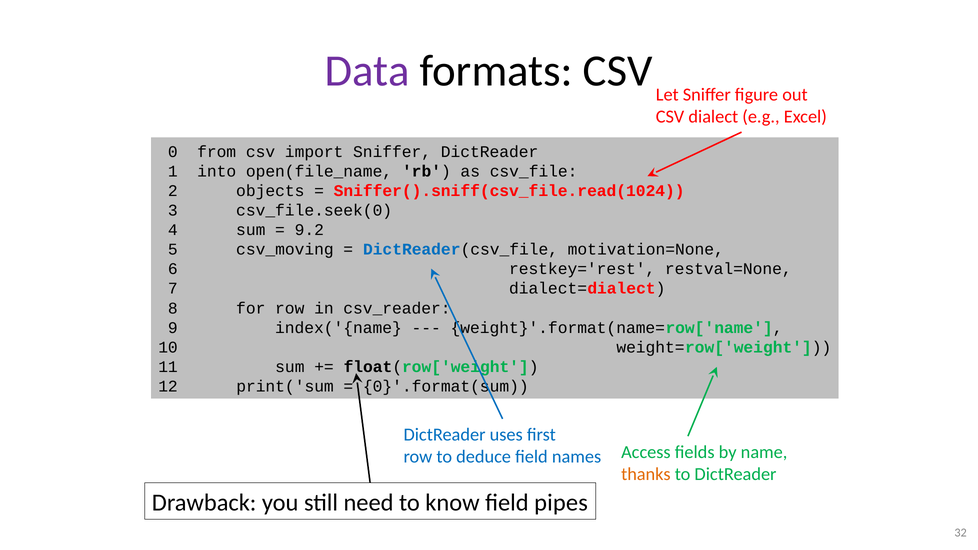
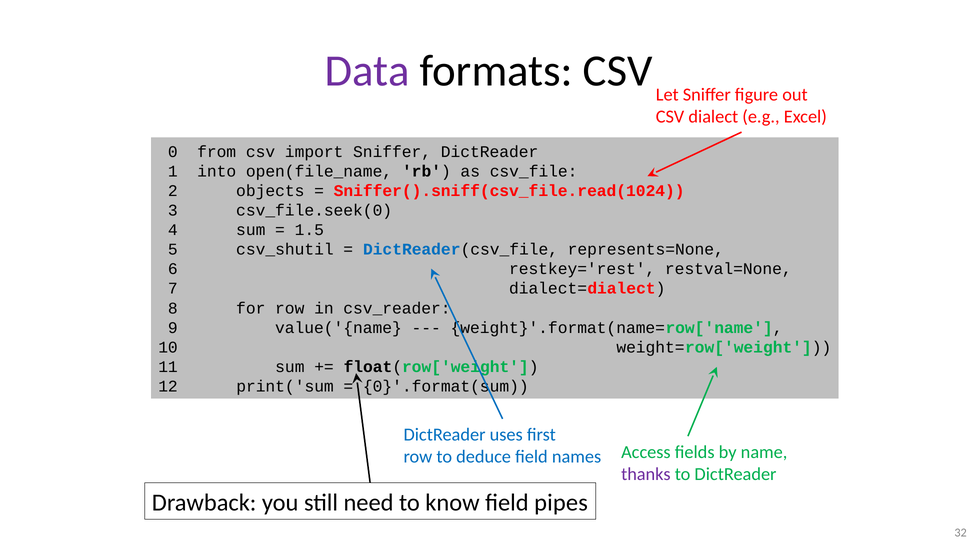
9.2: 9.2 -> 1.5 (309, 230)
csv_moving: csv_moving -> csv_shutil (285, 250)
motivation=None: motivation=None -> represents=None (646, 250)
index('{name: index('{name -> value('{name (338, 328)
thanks colour: orange -> purple (646, 474)
